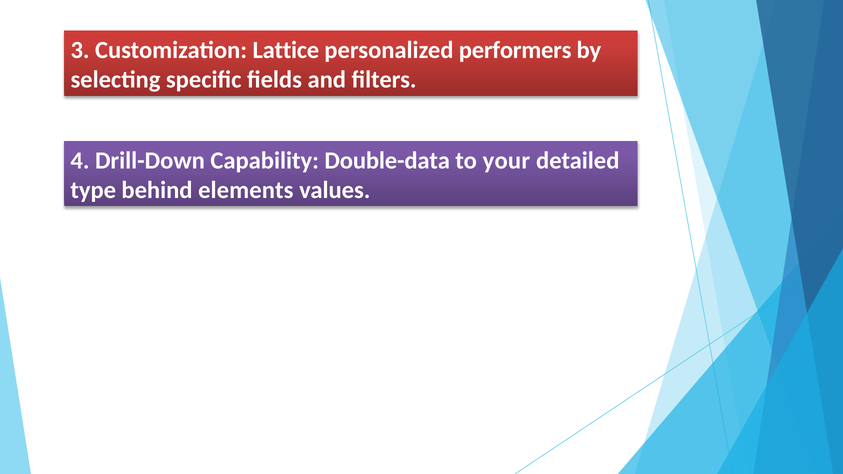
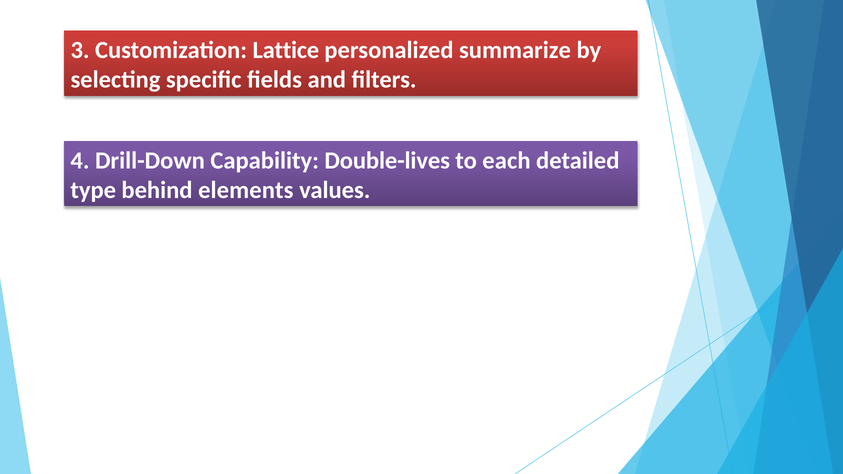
performers: performers -> summarize (515, 50)
Double-data: Double-data -> Double-lives (387, 161)
your: your -> each (506, 161)
